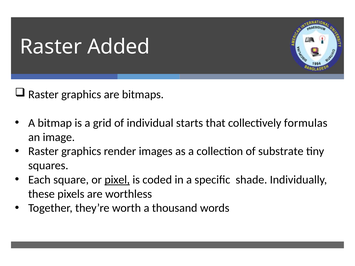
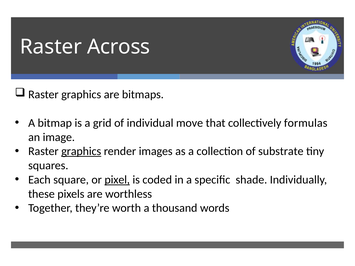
Added: Added -> Across (119, 47)
starts: starts -> move (190, 123)
graphics underline: none -> present (81, 151)
